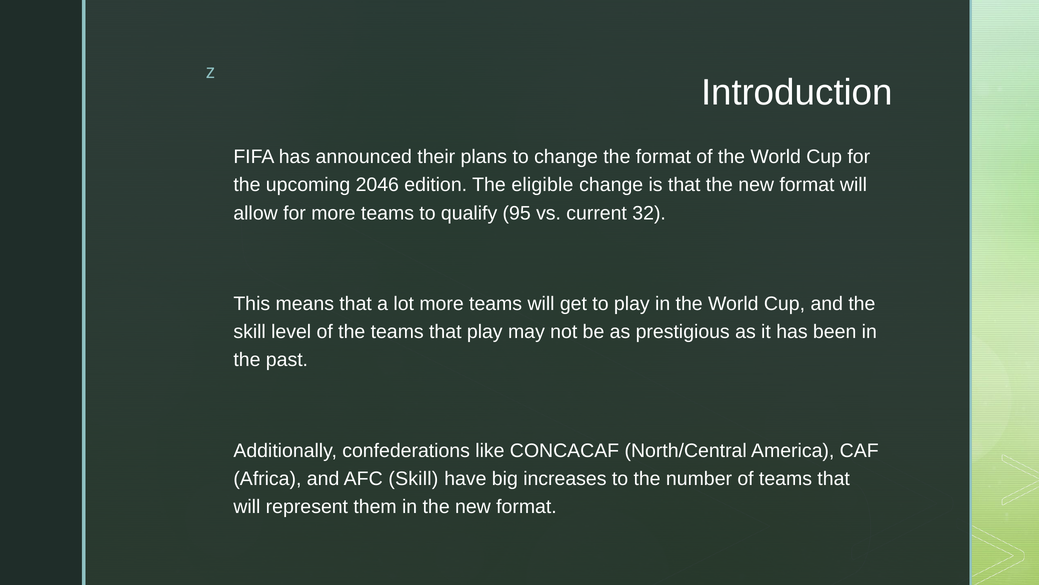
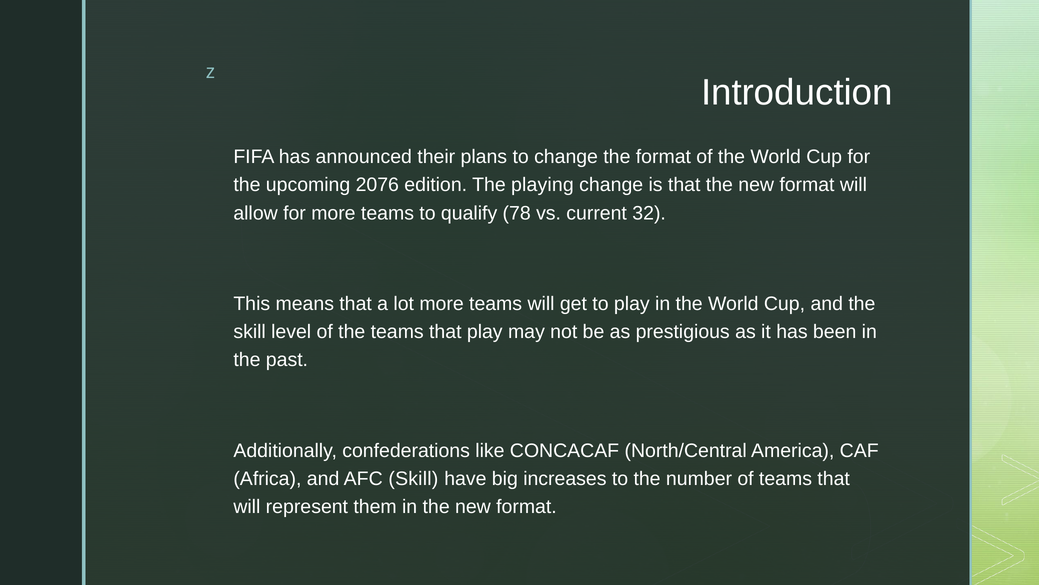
2046: 2046 -> 2076 (377, 185)
eligible: eligible -> playing (542, 185)
95: 95 -> 78 (517, 213)
